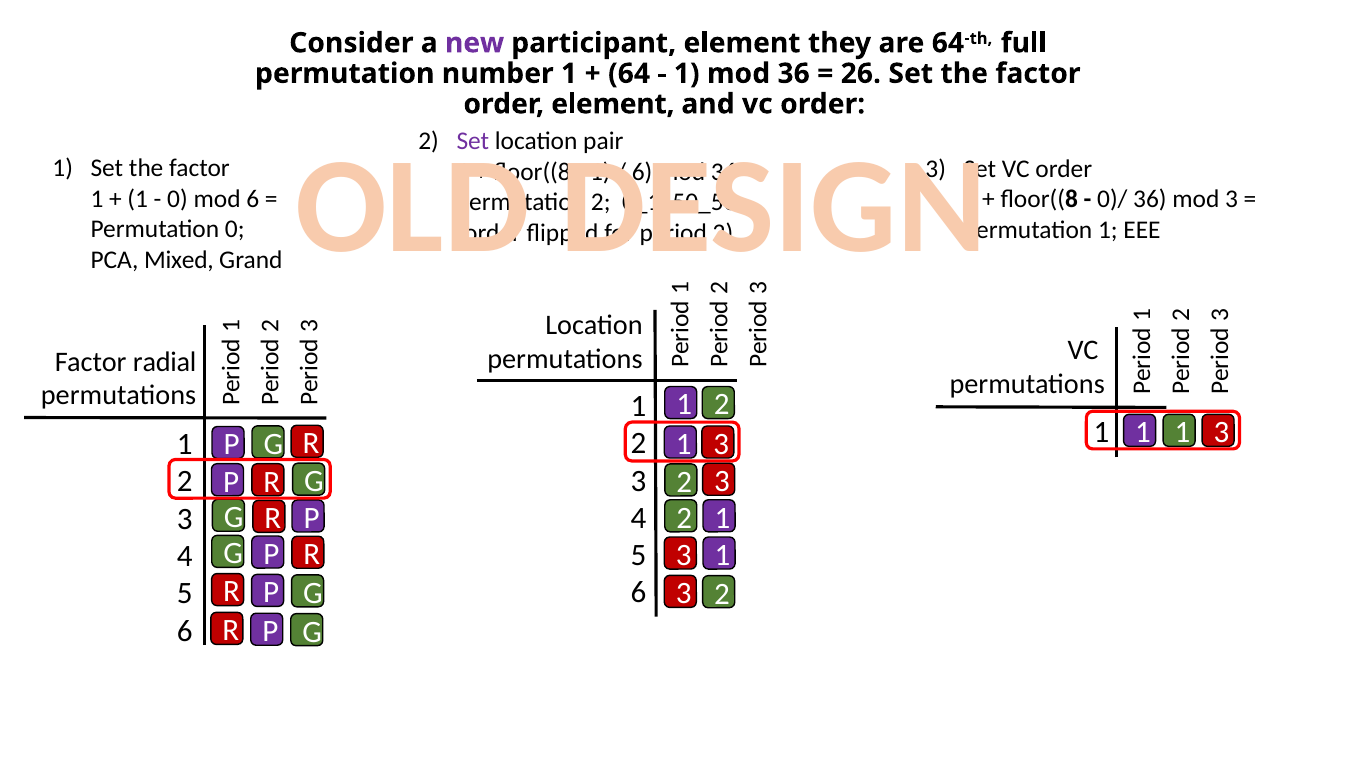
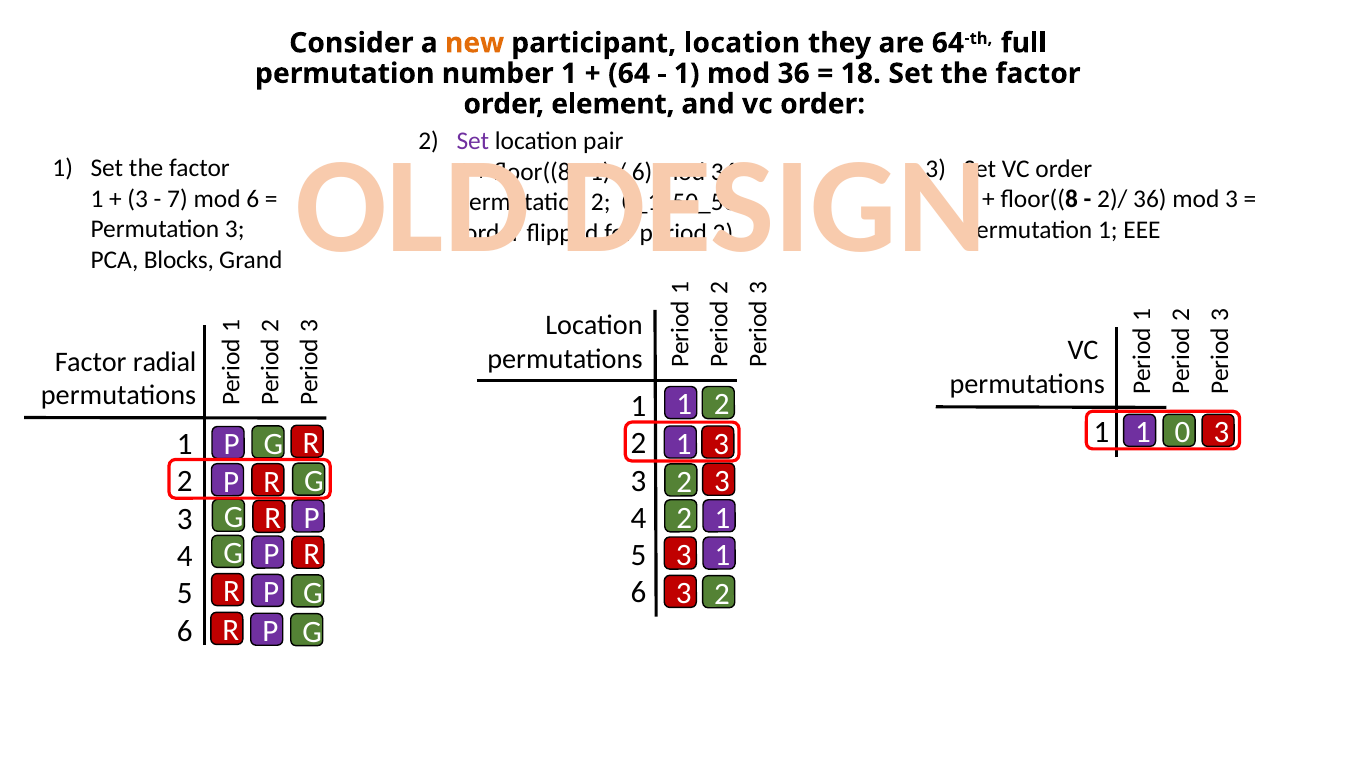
new colour: purple -> orange (475, 43)
participant element: element -> location (742, 43)
26: 26 -> 18 (861, 74)
1: 1 -> 3 (138, 199)
0: 0 -> 7 (178, 199)
0)/: 0)/ -> 2)/ (1112, 199)
Permutation 0: 0 -> 3 (235, 229)
Mixed: Mixed -> Blocks (179, 260)
1: 1 -> 0 (1183, 432)
